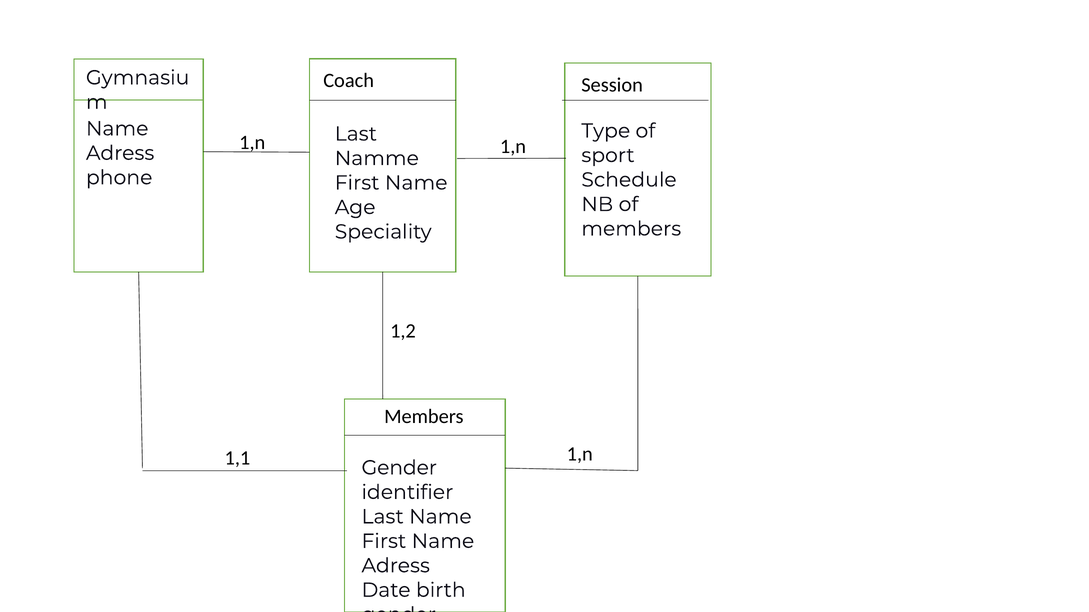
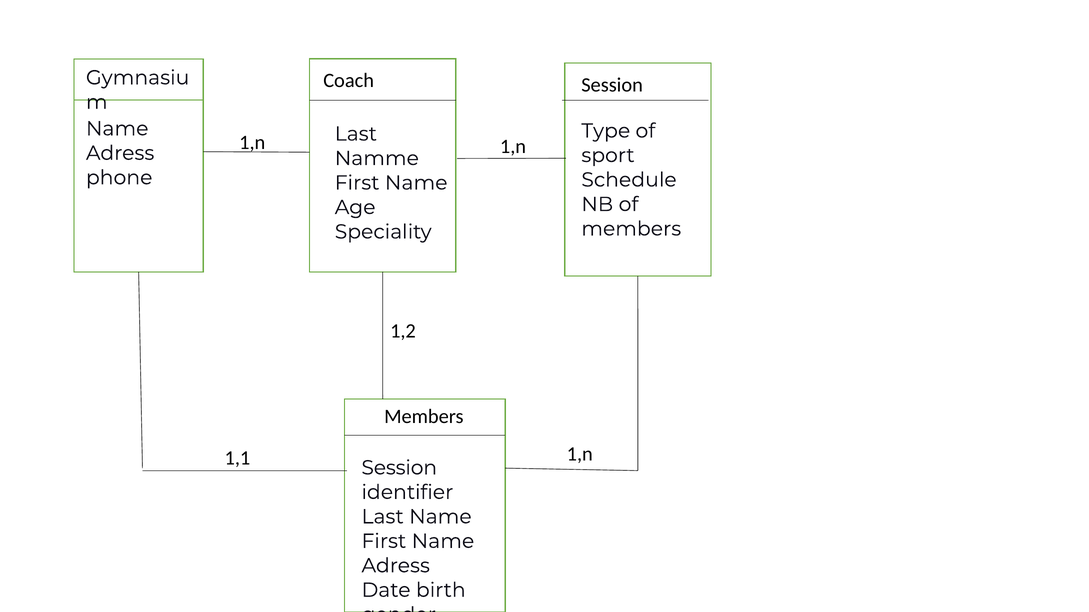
Gender: Gender -> Session (399, 468)
